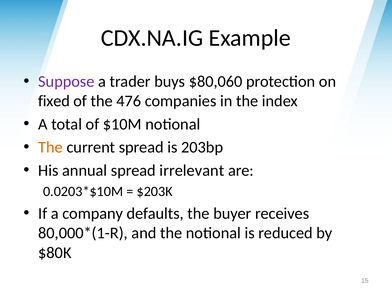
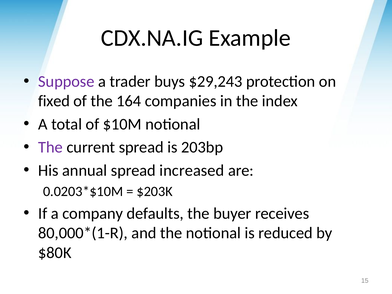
$80,060: $80,060 -> $29,243 (216, 82)
476: 476 -> 164 (129, 101)
The colour: orange -> purple (51, 147)
irrelevant: irrelevant -> increased (192, 170)
